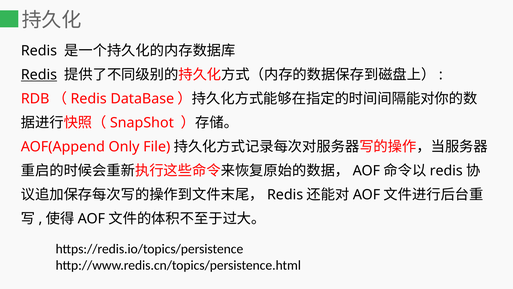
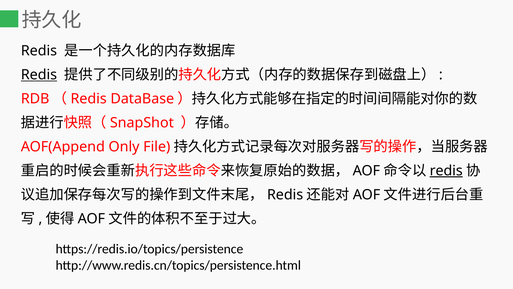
redis underline: none -> present (446, 171)
